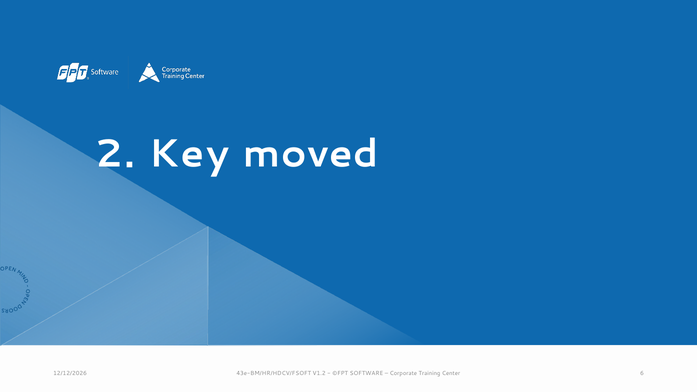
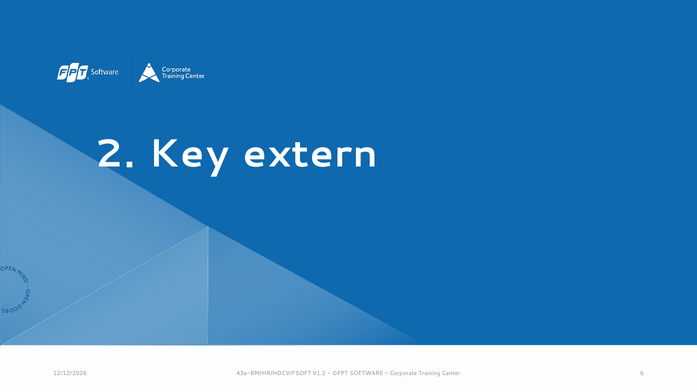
moved: moved -> extern (311, 154)
